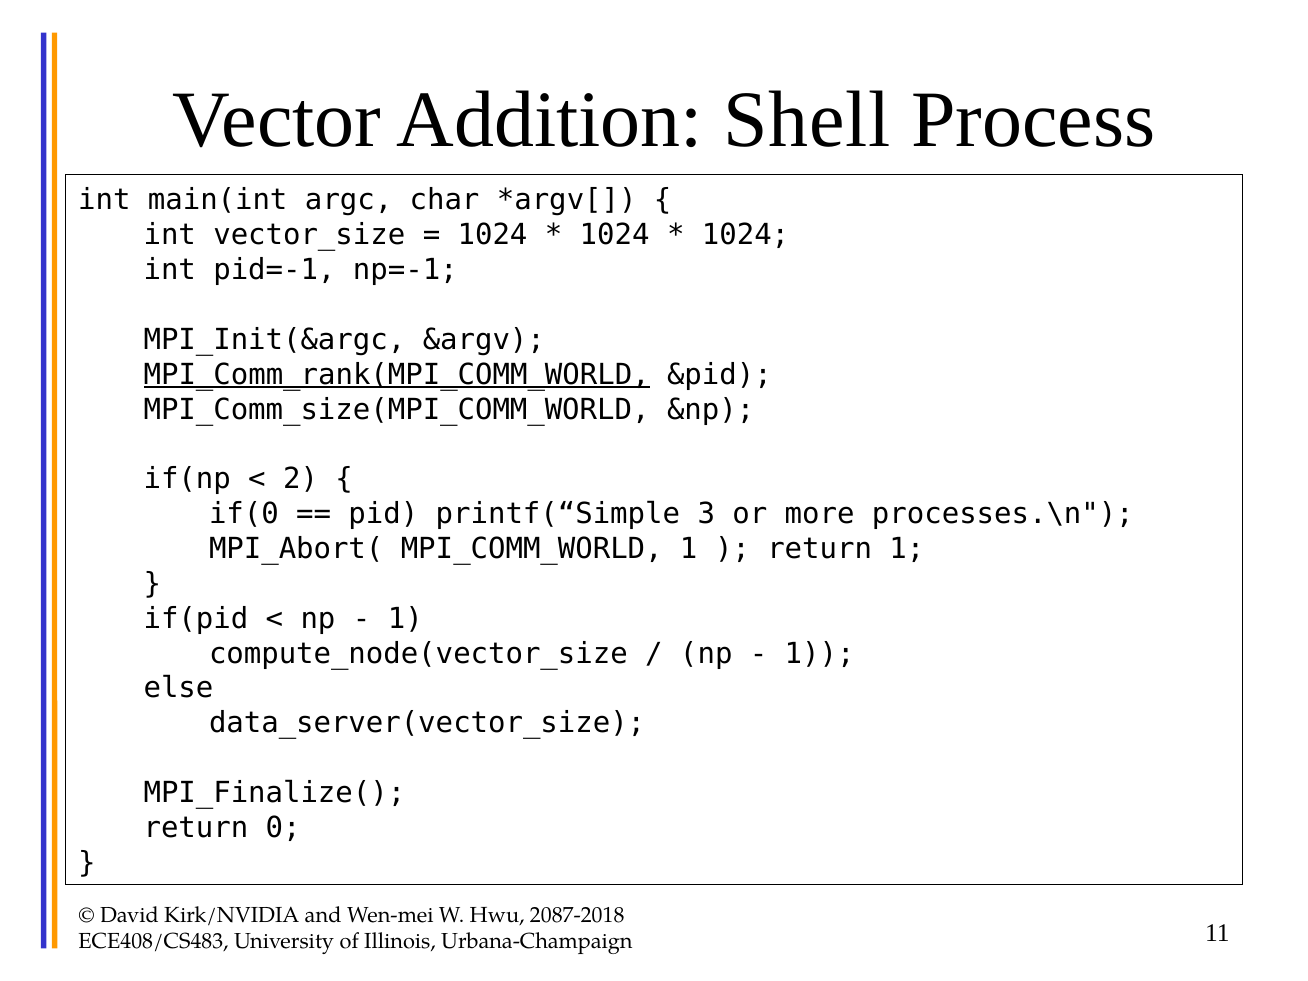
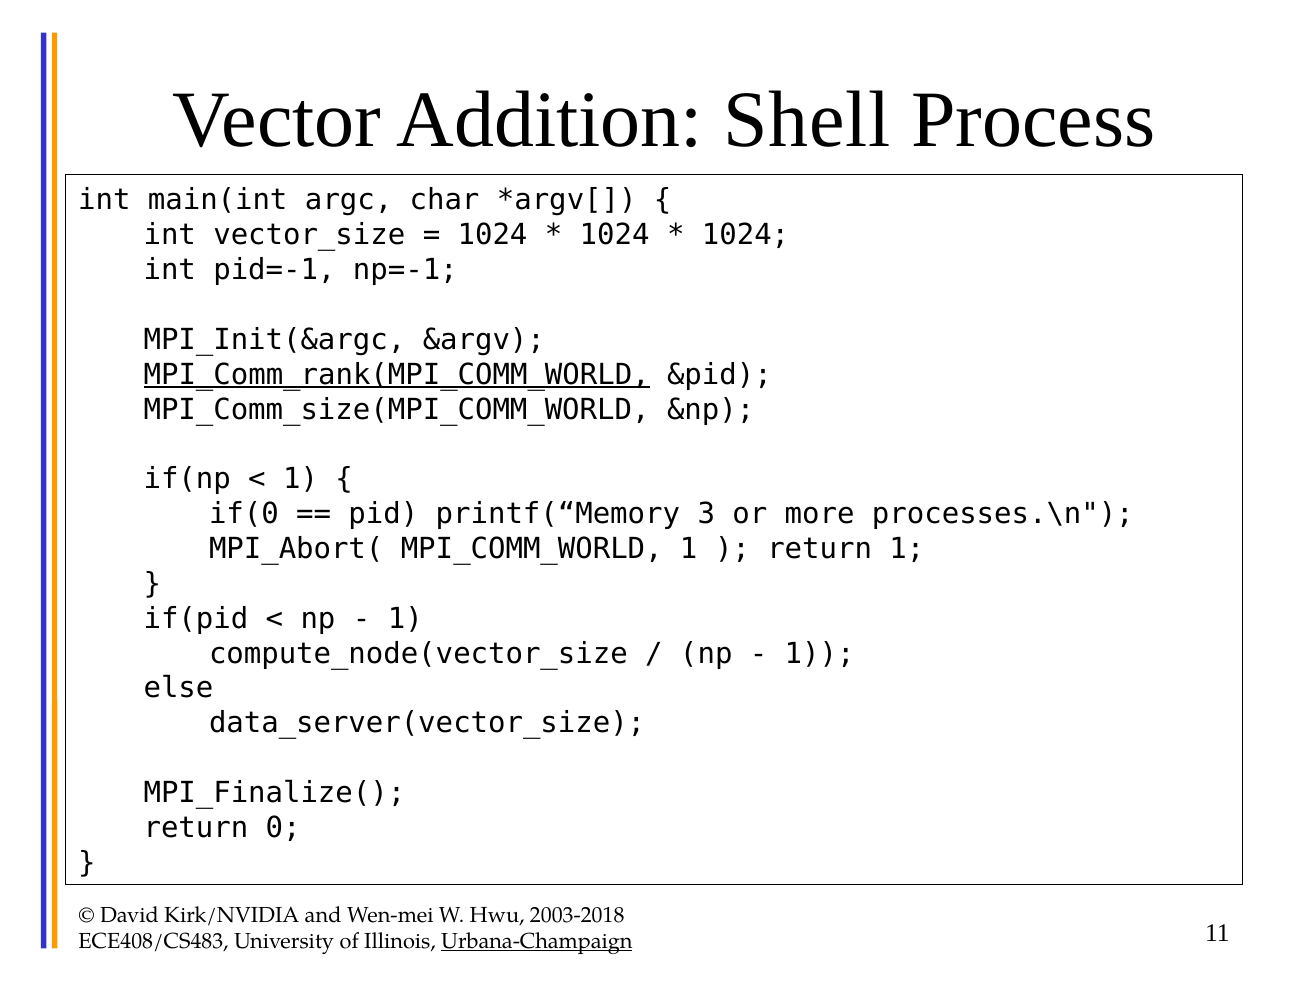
2: 2 -> 1 (301, 479)
printf(“Simple: printf(“Simple -> printf(“Memory (558, 514)
2087-2018: 2087-2018 -> 2003-2018 (577, 915)
Urbana-Champaign underline: none -> present (537, 941)
